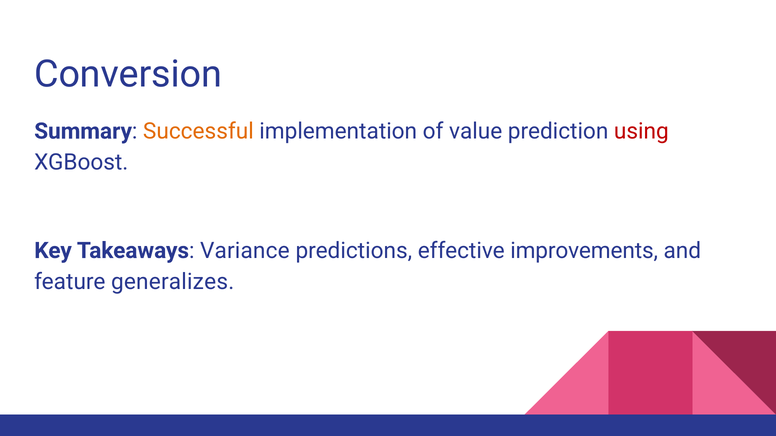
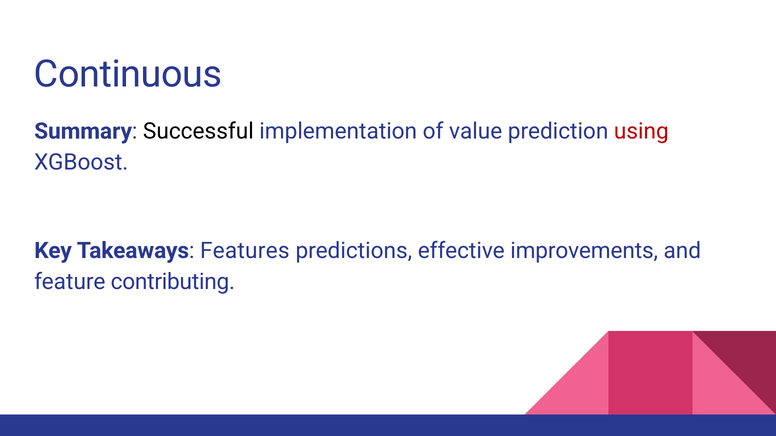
Conversion: Conversion -> Continuous (128, 75)
Successful colour: orange -> black (198, 131)
Variance: Variance -> Features (245, 251)
generalizes: generalizes -> contributing (173, 282)
